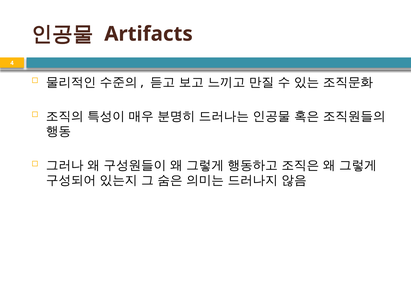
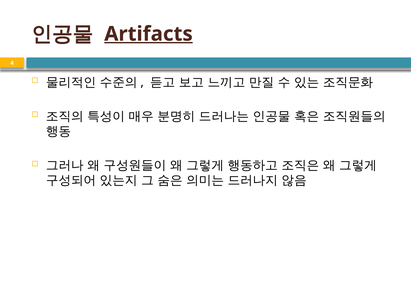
Artifacts underline: none -> present (149, 34)
